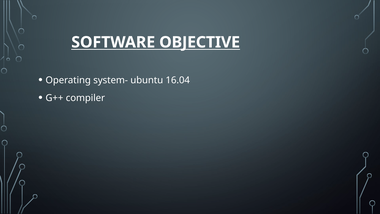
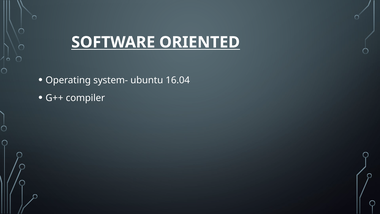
OBJECTIVE: OBJECTIVE -> ORIENTED (200, 42)
